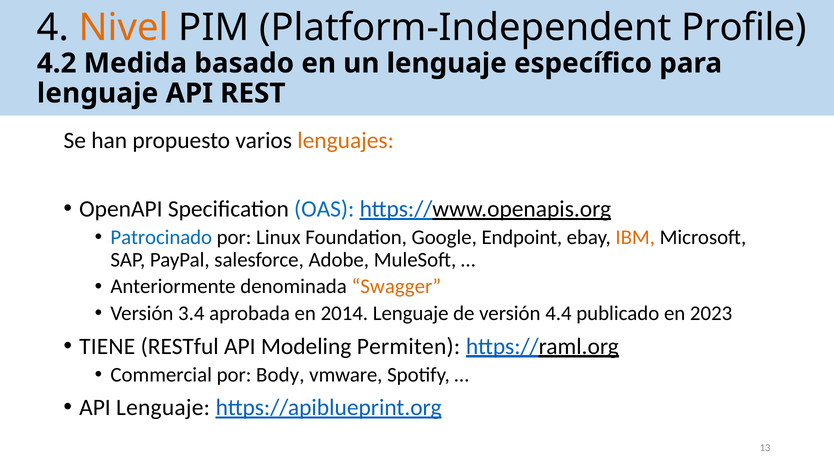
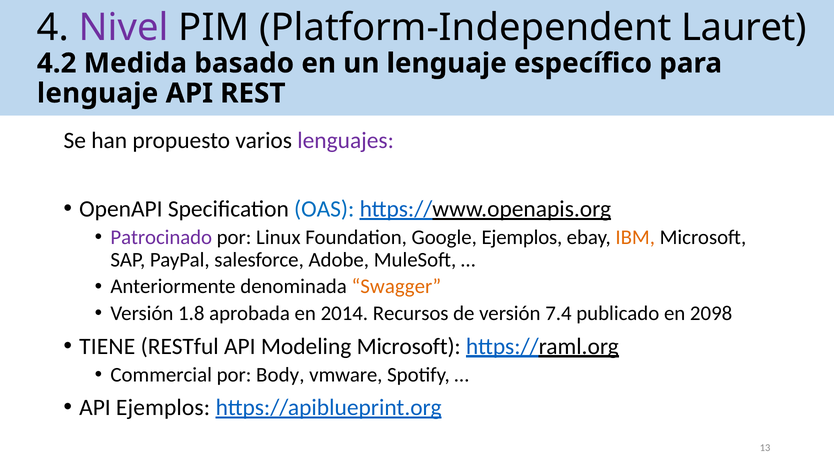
Nivel colour: orange -> purple (124, 28)
Profile: Profile -> Lauret (744, 28)
lenguajes colour: orange -> purple (346, 141)
Patrocinado colour: blue -> purple (161, 237)
Google Endpoint: Endpoint -> Ejemplos (522, 237)
3.4: 3.4 -> 1.8 (191, 313)
2014 Lenguaje: Lenguaje -> Recursos (411, 313)
4.4: 4.4 -> 7.4 (558, 313)
2023: 2023 -> 2098 (711, 313)
Modeling Permiten: Permiten -> Microsoft (409, 346)
API Lenguaje: Lenguaje -> Ejemplos (163, 408)
